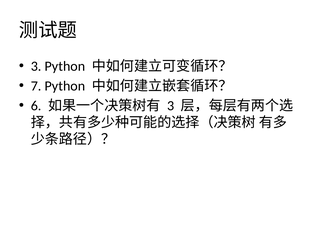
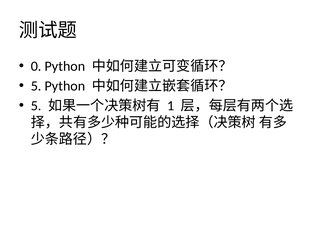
3: 3 -> 0 (36, 66)
7: 7 -> 5 (36, 86)
6: 6 -> 5 (36, 106)
3: 3 -> 1 (171, 106)
